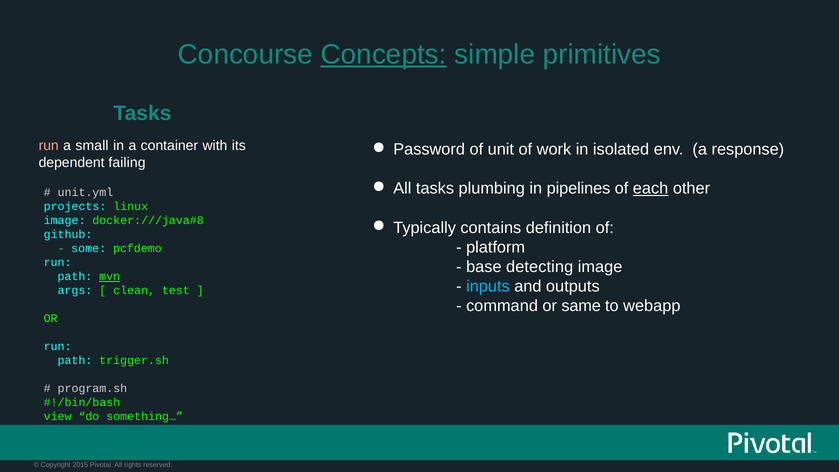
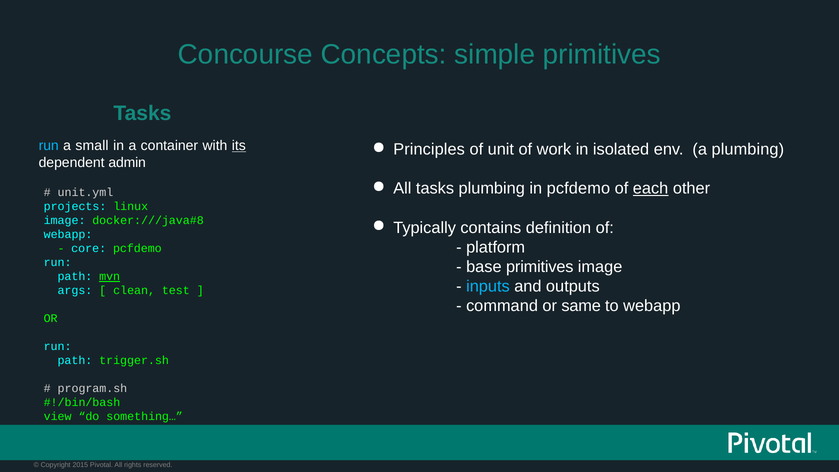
Concepts underline: present -> none (384, 55)
run colour: pink -> light blue (49, 146)
its underline: none -> present (239, 146)
Password: Password -> Principles (429, 149)
a response: response -> plumbing (748, 149)
failing: failing -> admin (127, 162)
in pipelines: pipelines -> pcfdemo (578, 189)
github: github -> webapp (68, 235)
some: some -> core (89, 249)
base detecting: detecting -> primitives (540, 267)
